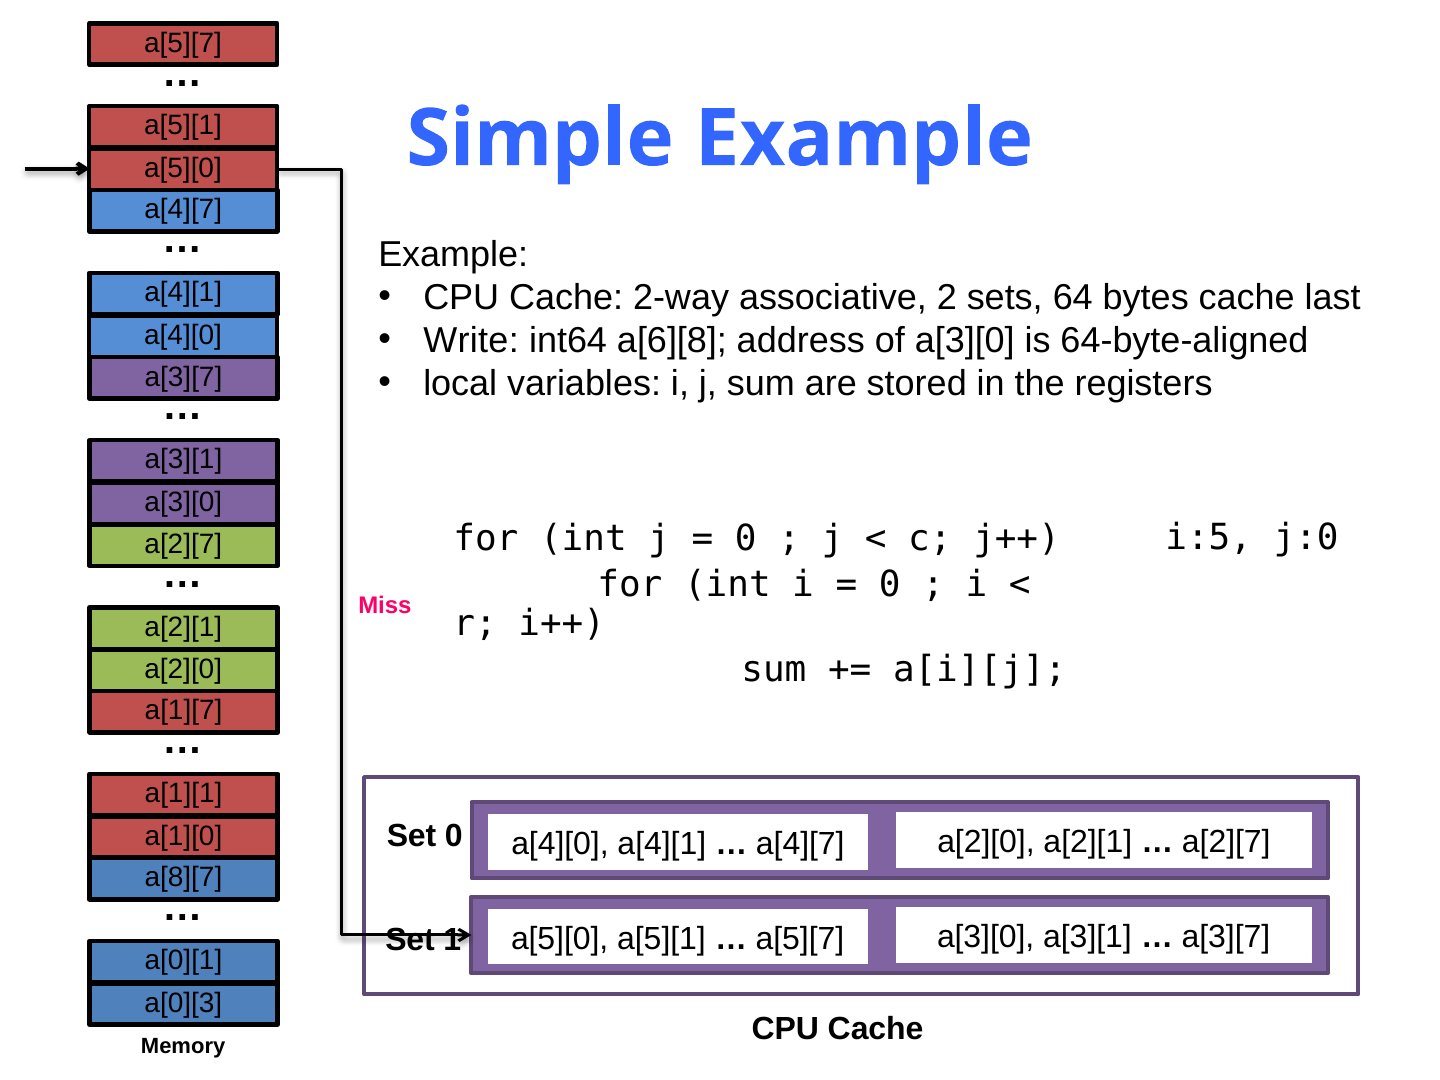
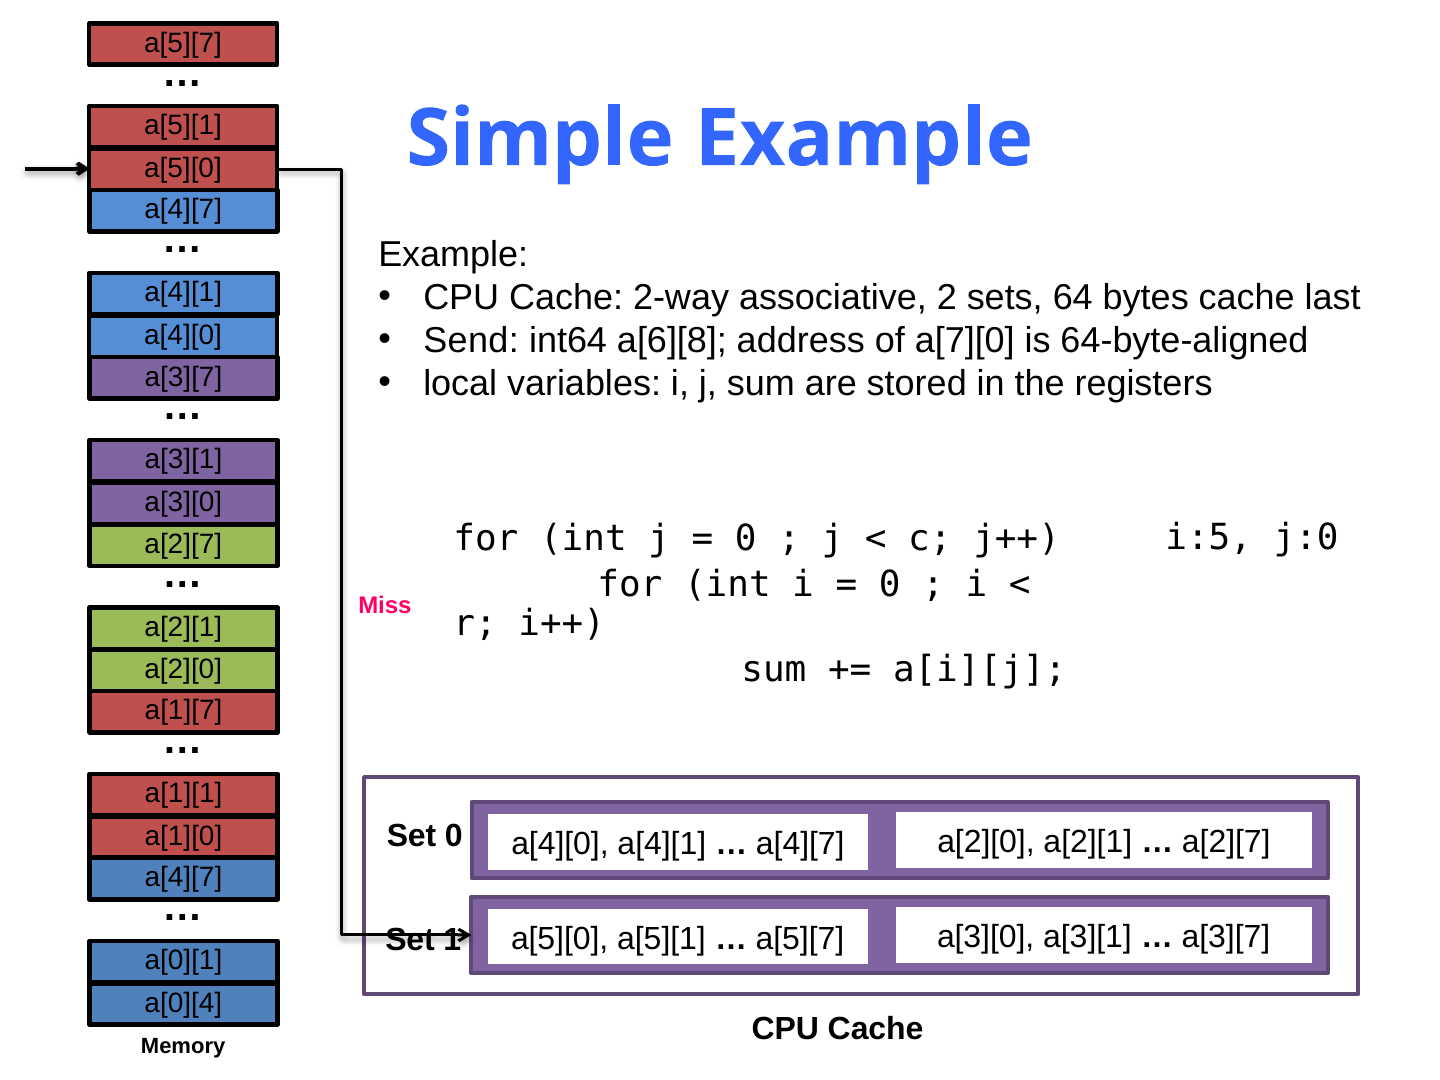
Write: Write -> Send (471, 341)
of a[3][0: a[3][0 -> a[7][0 (965, 341)
a[8][7: a[8][7 -> a[4][7 (183, 878)
a[0][3: a[0][3 -> a[0][4 (183, 1003)
